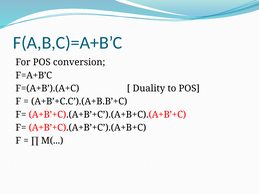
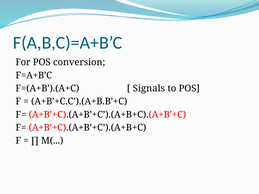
Duality: Duality -> Signals (149, 89)
